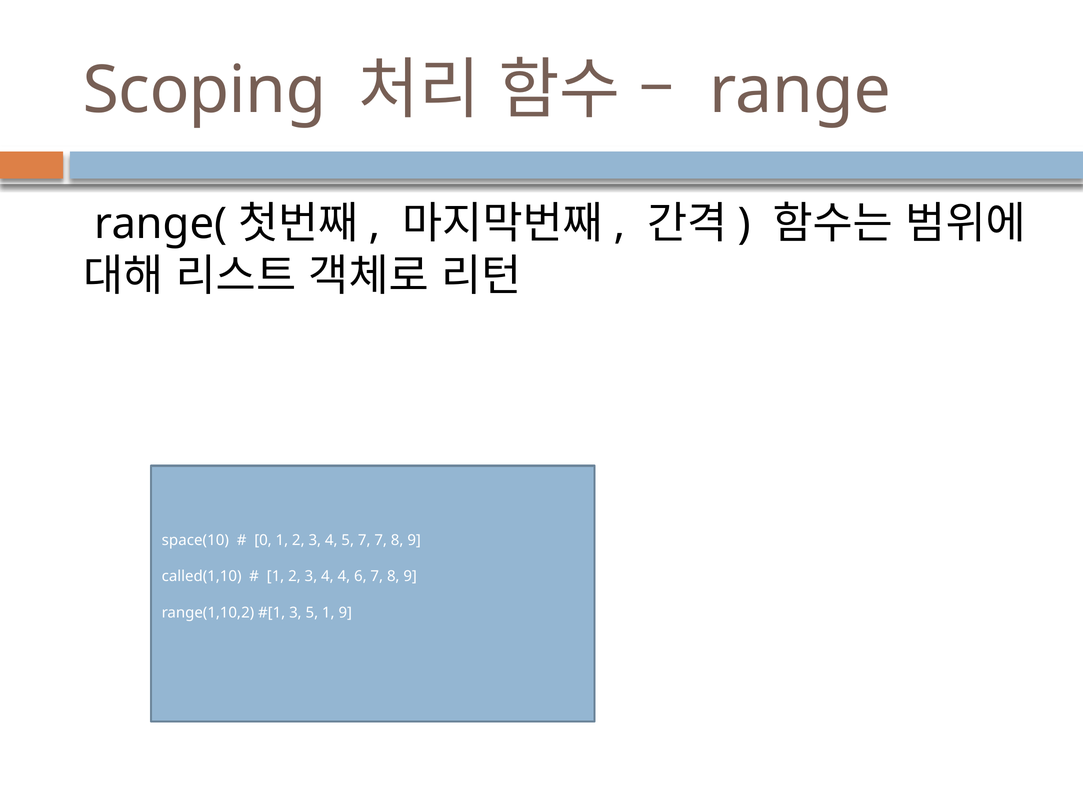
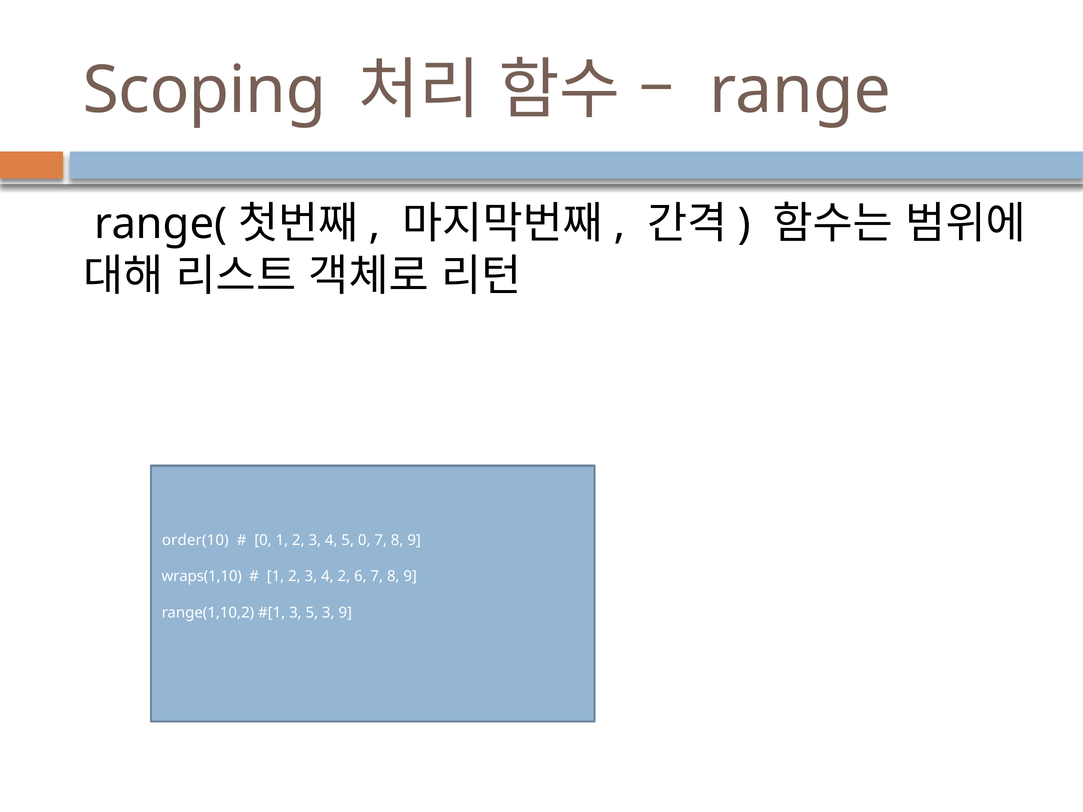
space(10: space(10 -> order(10 (195, 541)
5 7: 7 -> 0 (364, 541)
called(1,10: called(1,10 -> wraps(1,10 (202, 577)
4 4: 4 -> 2 (344, 577)
5 1: 1 -> 3 (328, 613)
